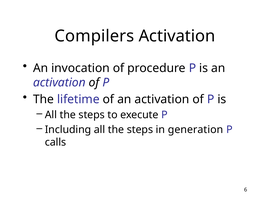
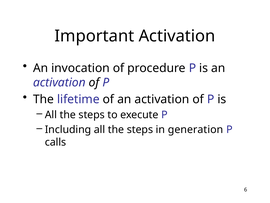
Compilers: Compilers -> Important (94, 36)
